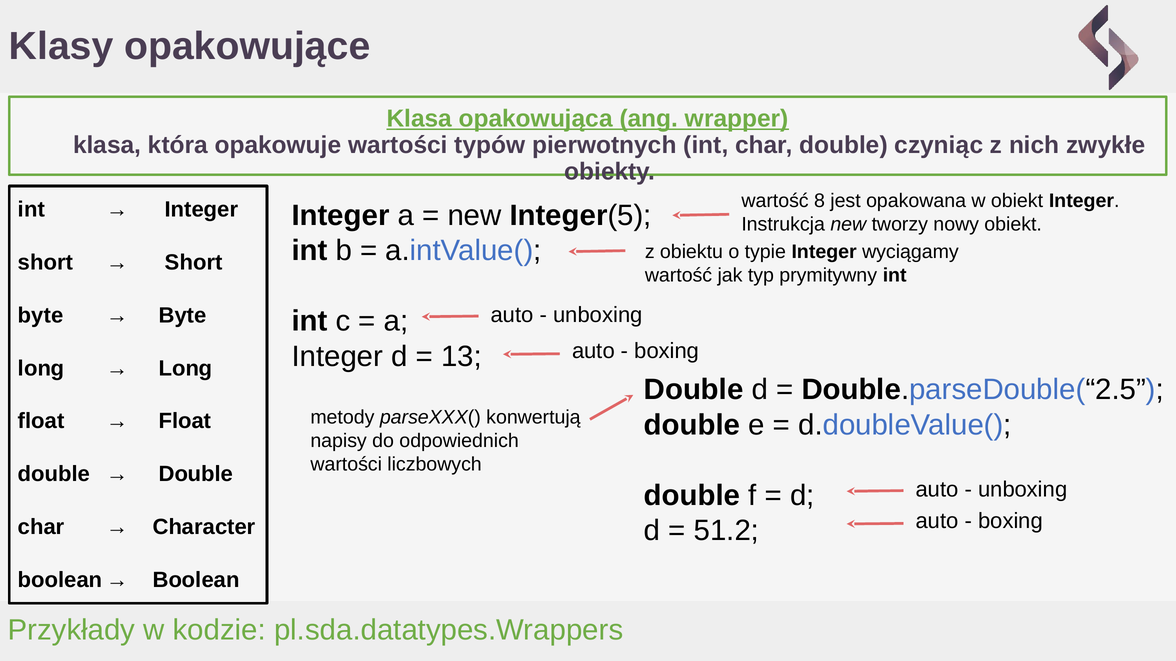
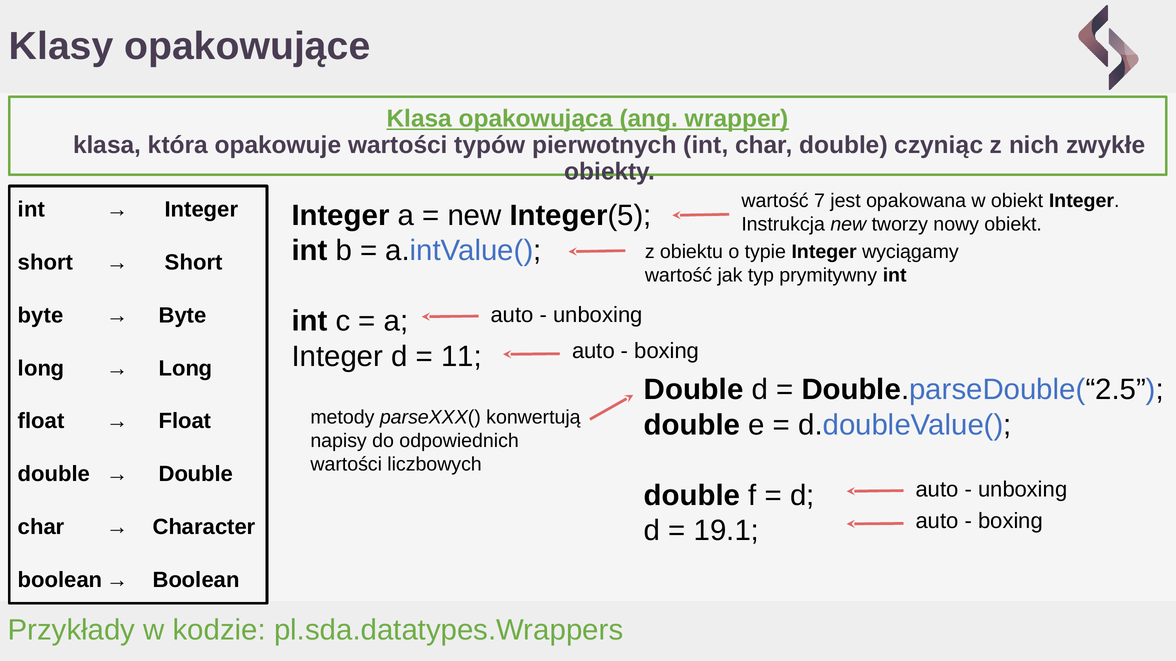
8: 8 -> 7 (820, 201)
13: 13 -> 11 (461, 357)
51.2: 51.2 -> 19.1 (726, 531)
